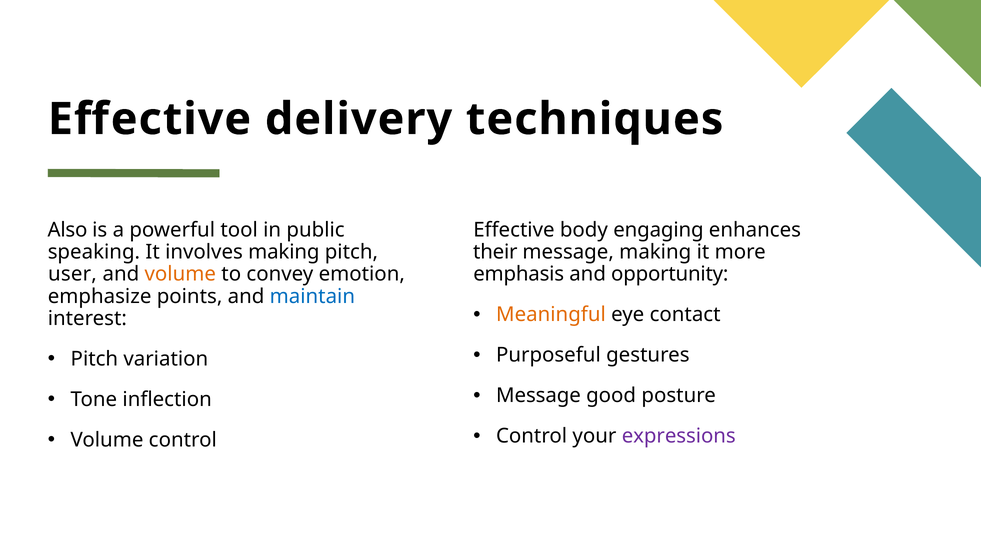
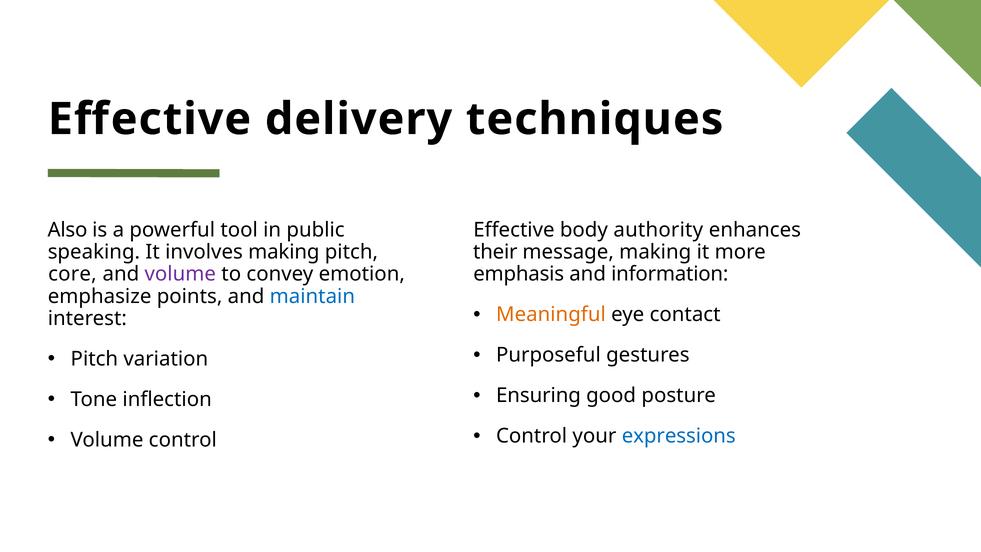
engaging: engaging -> authority (658, 230)
user: user -> core (72, 274)
volume colour: orange -> purple (180, 274)
opportunity: opportunity -> information (670, 274)
Message: Message -> Ensuring (538, 396)
expressions colour: purple -> blue (679, 436)
